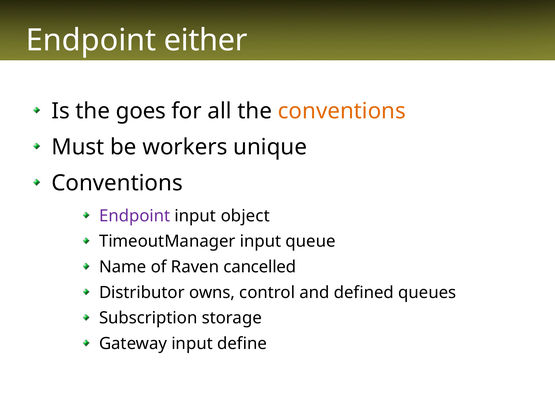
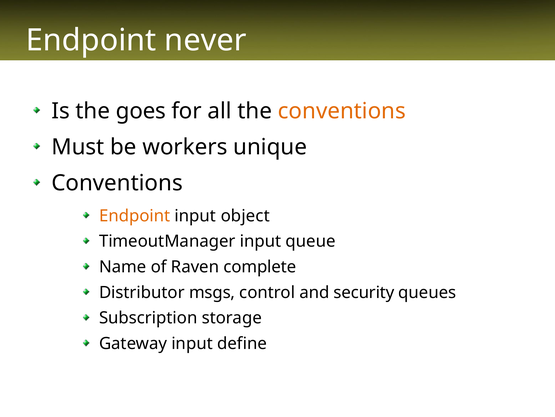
either: either -> never (205, 40)
Endpoint colour: purple -> orange (135, 215)
cancelled: cancelled -> complete (260, 266)
owns: owns -> msgs (212, 292)
defined: defined -> security (364, 292)
